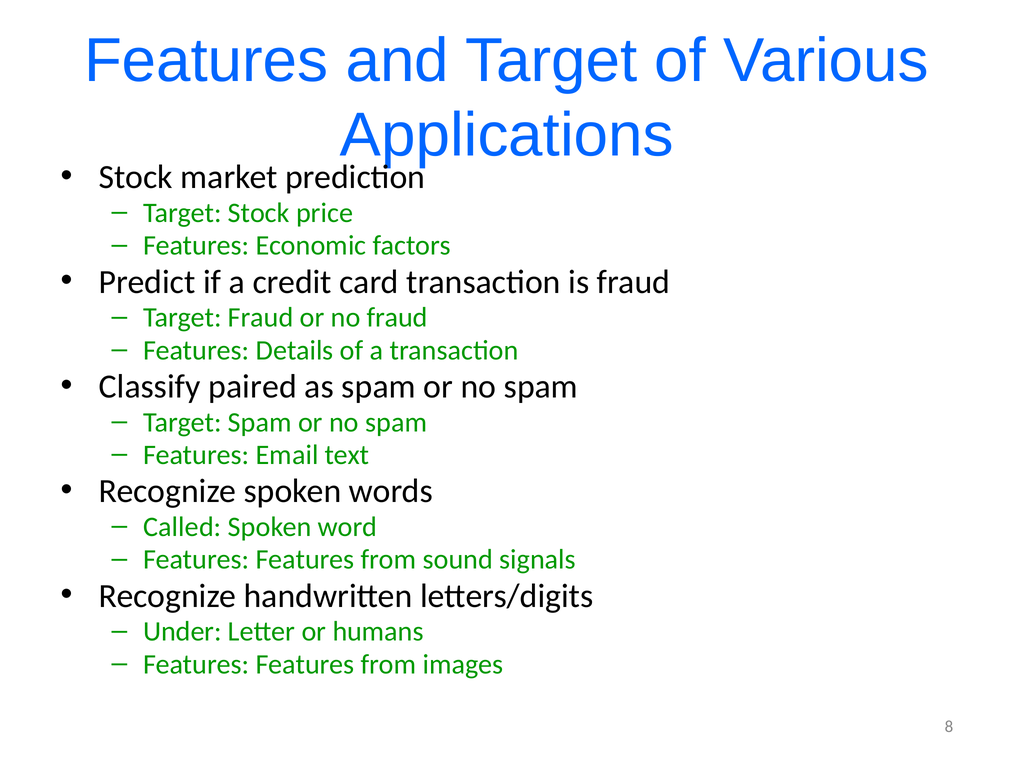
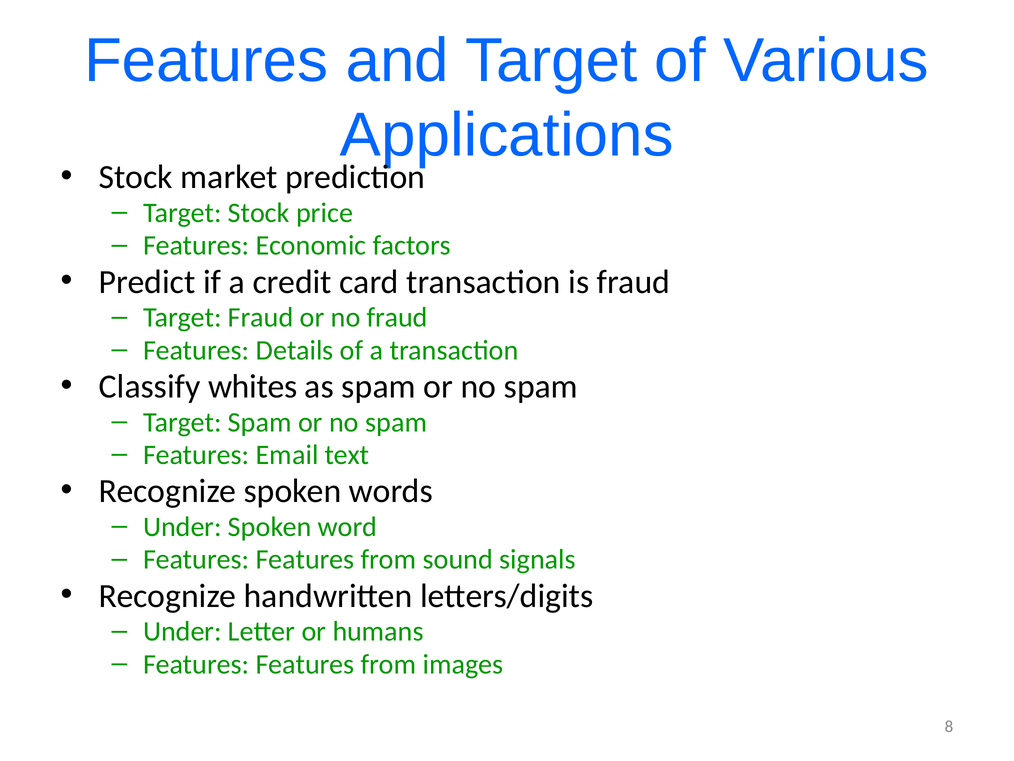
paired: paired -> whites (253, 386)
Called: Called -> Under (182, 527)
